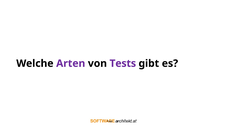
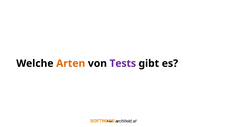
Arten colour: purple -> orange (71, 63)
